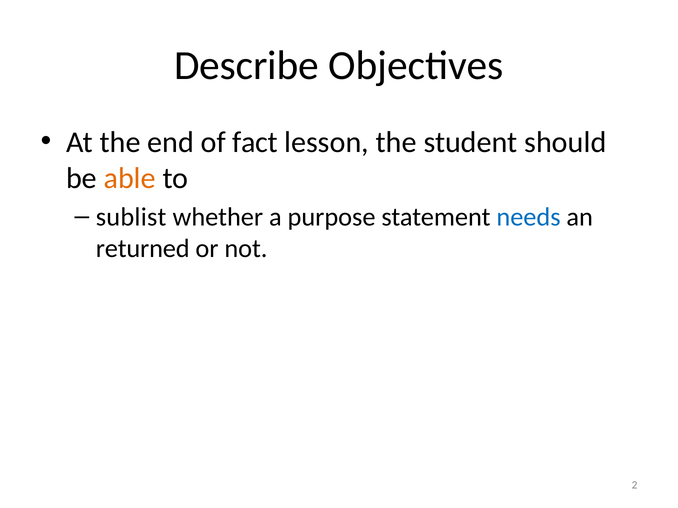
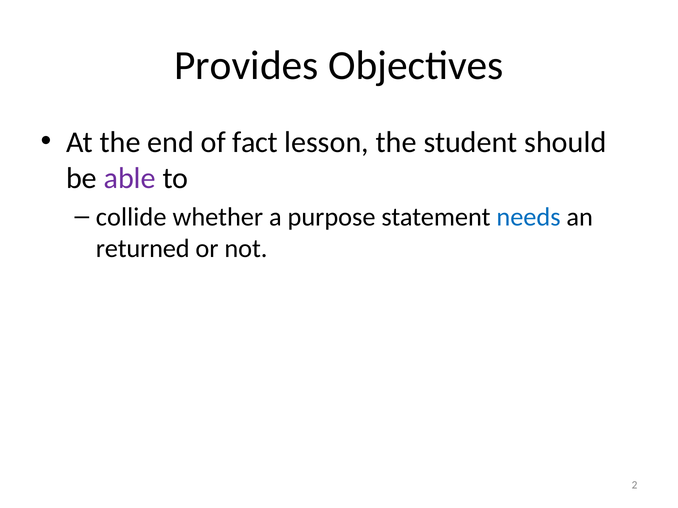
Describe: Describe -> Provides (246, 66)
able colour: orange -> purple (130, 178)
sublist: sublist -> collide (131, 217)
